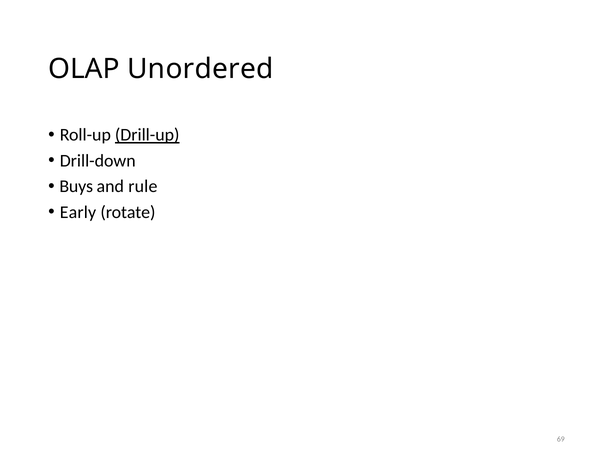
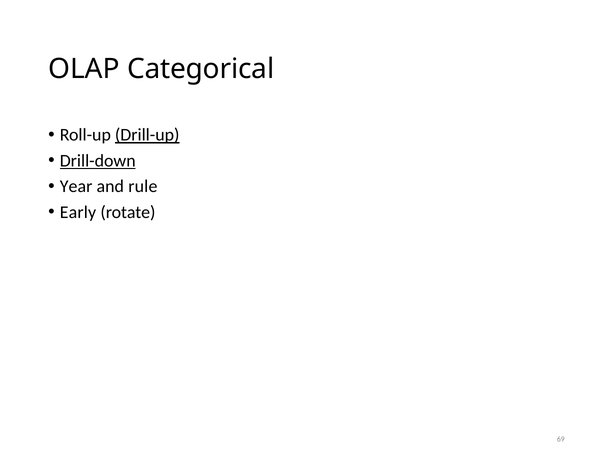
Unordered: Unordered -> Categorical (201, 69)
Drill-down underline: none -> present (98, 161)
Buys: Buys -> Year (76, 186)
